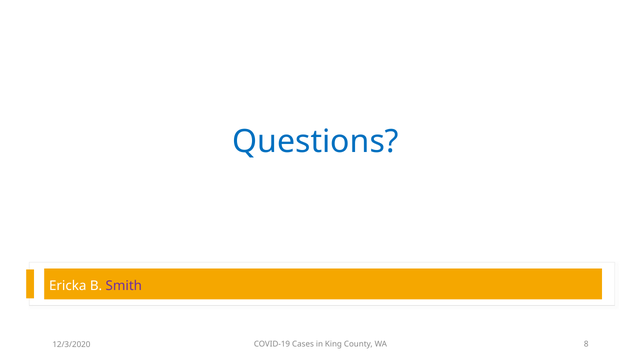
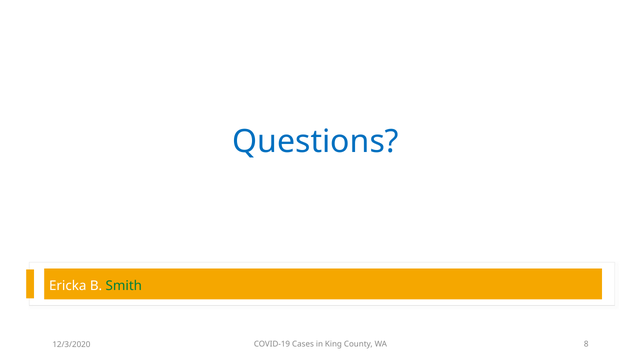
Smith colour: purple -> green (124, 285)
